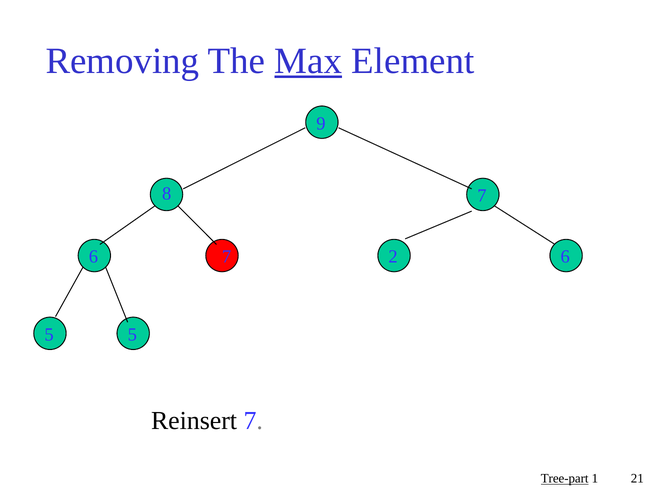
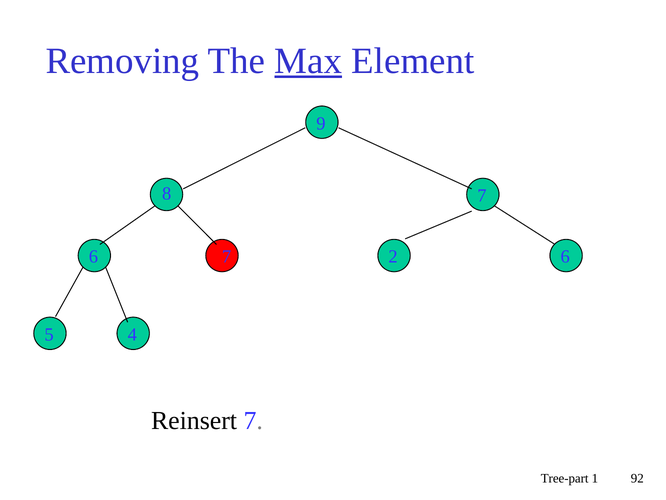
5 5: 5 -> 4 (132, 334)
Tree-part underline: present -> none (565, 478)
21: 21 -> 92 (637, 478)
